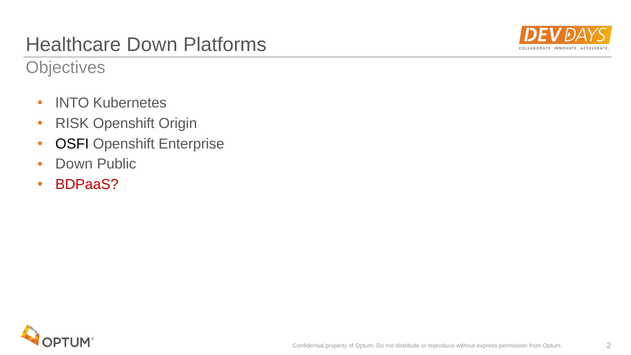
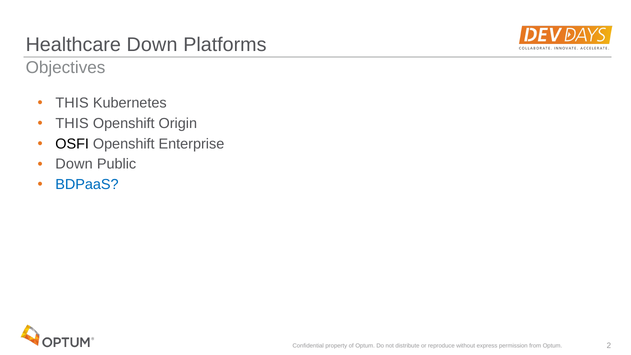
INTO: INTO -> THIS (72, 103)
RISK: RISK -> THIS (72, 123)
BDPaaS colour: red -> blue (87, 185)
